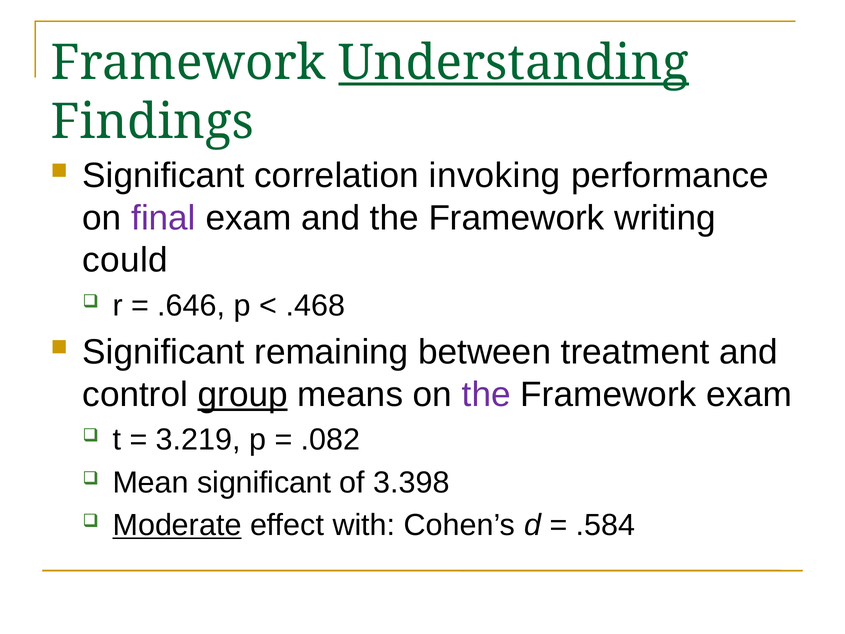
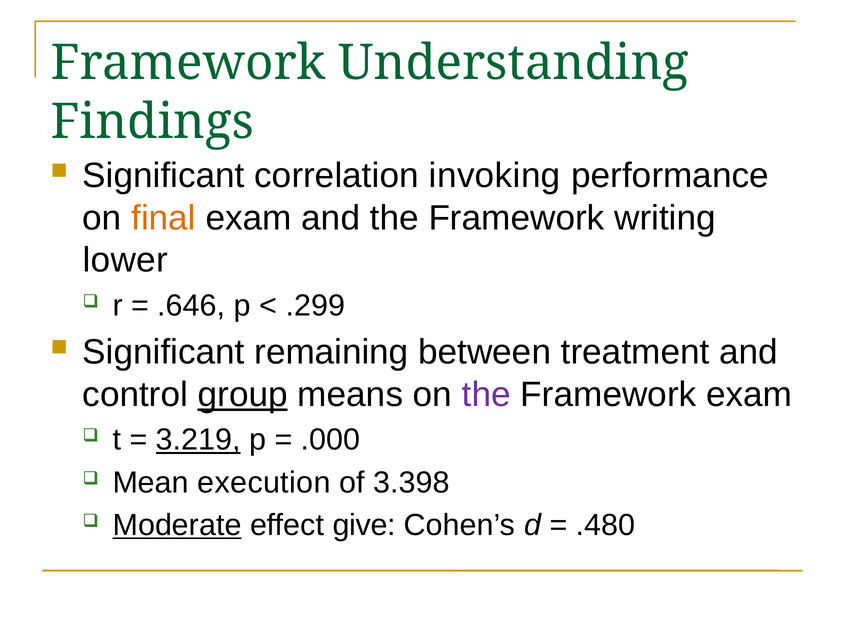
Understanding underline: present -> none (514, 63)
final colour: purple -> orange (164, 218)
could: could -> lower (125, 260)
.468: .468 -> .299 (315, 305)
3.219 underline: none -> present (198, 440)
.082: .082 -> .000 (331, 440)
Mean significant: significant -> execution (264, 482)
with: with -> give (364, 525)
.584: .584 -> .480 (606, 525)
